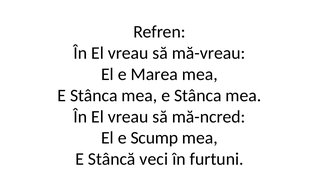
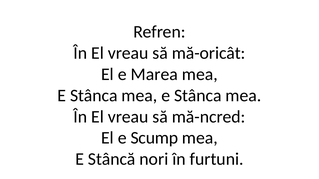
mă-vreau: mă-vreau -> mă-oricât (209, 53)
veci: veci -> nori (154, 160)
